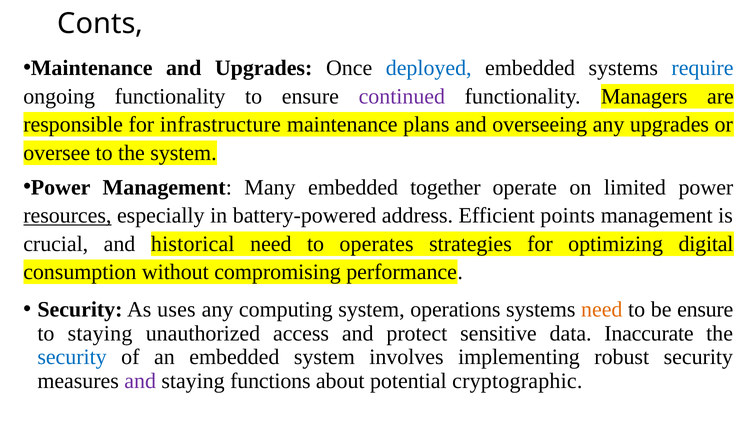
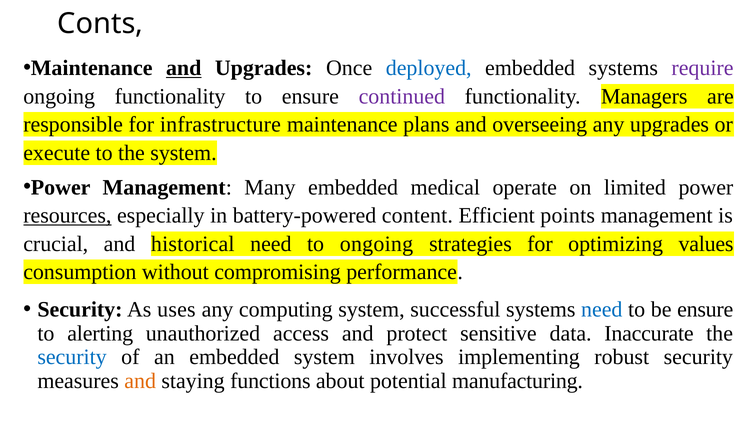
and underline: none -> present (184, 68)
require colour: blue -> purple (702, 68)
oversee: oversee -> execute (57, 153)
together: together -> medical (445, 187)
address: address -> content (417, 215)
to operates: operates -> ongoing (376, 244)
digital: digital -> values (706, 244)
operations: operations -> successful (455, 309)
need colour: orange -> blue (602, 309)
to staying: staying -> alerting (100, 333)
and colour: purple -> orange (140, 380)
cryptographic: cryptographic -> manufacturing (518, 380)
